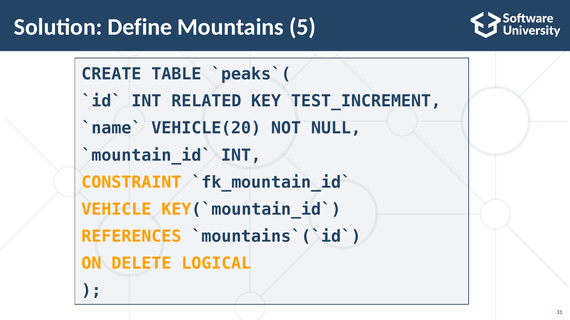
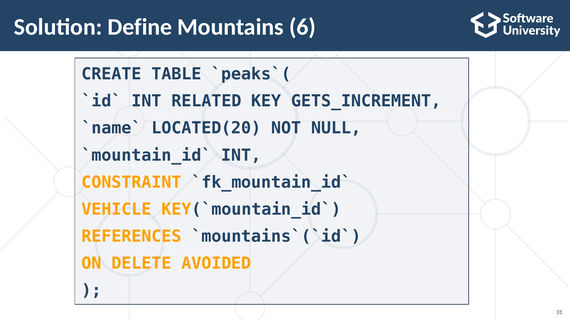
5: 5 -> 6 (302, 27)
TEST_INCREMENT: TEST_INCREMENT -> GETS_INCREMENT (366, 101)
VEHICLE(20: VEHICLE(20 -> LOCATED(20 (206, 128)
LOGICAL: LOGICAL -> AVOIDED (216, 264)
